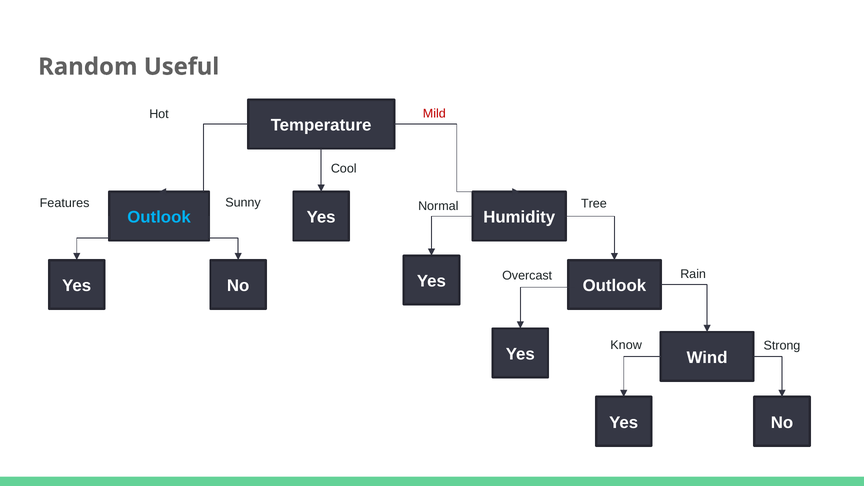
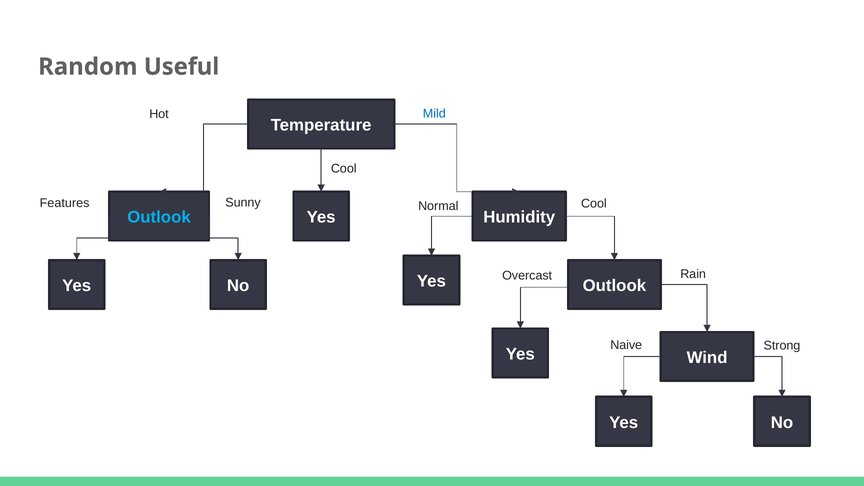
Mild colour: red -> blue (434, 114)
Normal Tree: Tree -> Cool (594, 204)
Know: Know -> Naive (626, 345)
